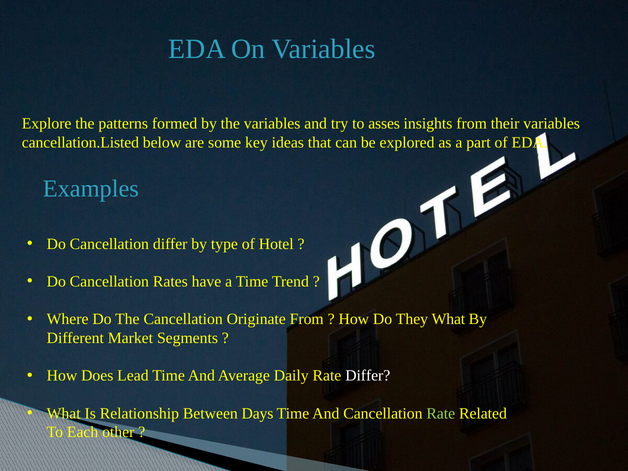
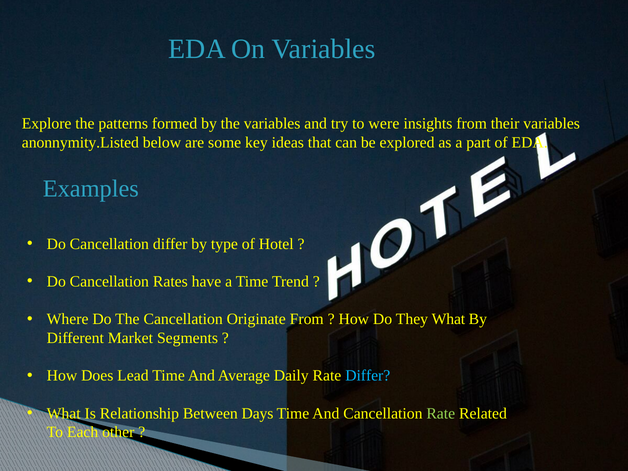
asses: asses -> were (384, 123)
cancellation.Listed: cancellation.Listed -> anonnymity.Listed (80, 142)
Differ colour: white -> light blue (368, 376)
